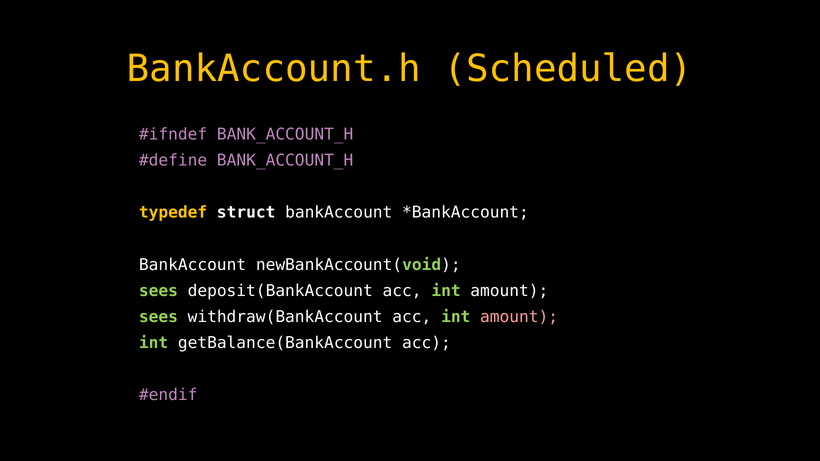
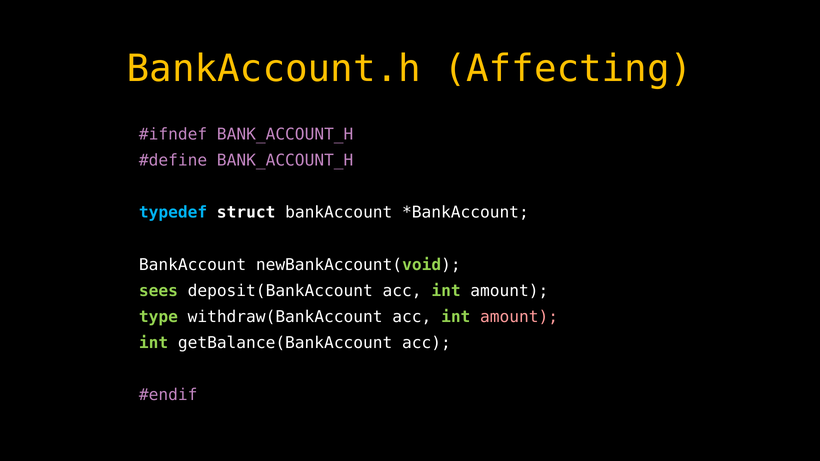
Scheduled: Scheduled -> Affecting (568, 69)
typedef colour: yellow -> light blue (173, 213)
sees: sees -> type (158, 317)
